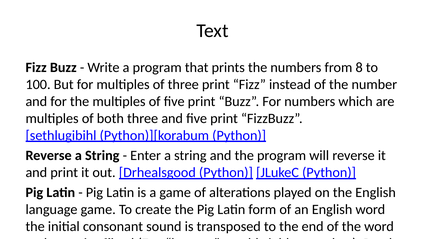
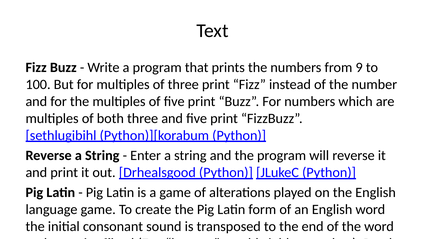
8: 8 -> 9 (359, 67)
